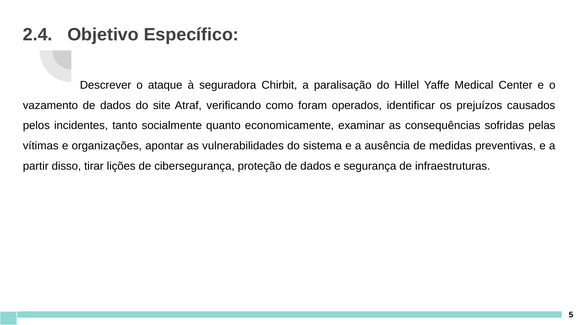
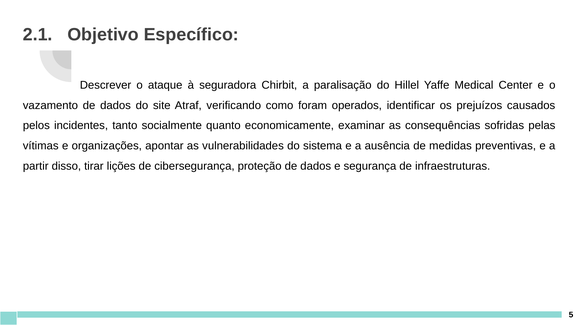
2.4: 2.4 -> 2.1 (38, 35)
